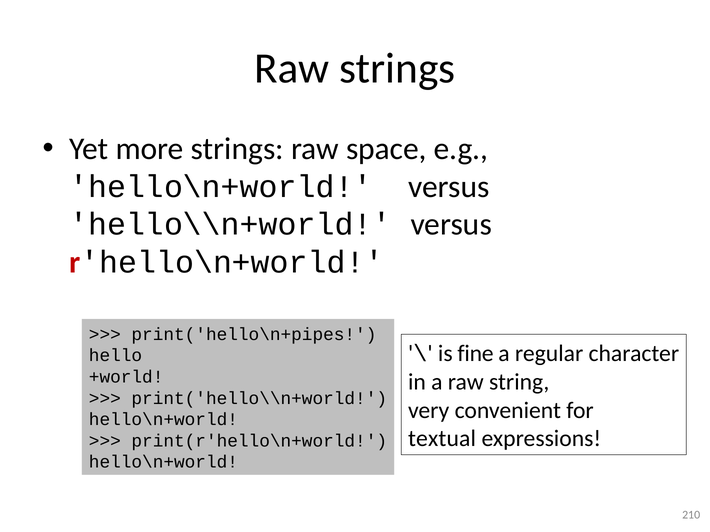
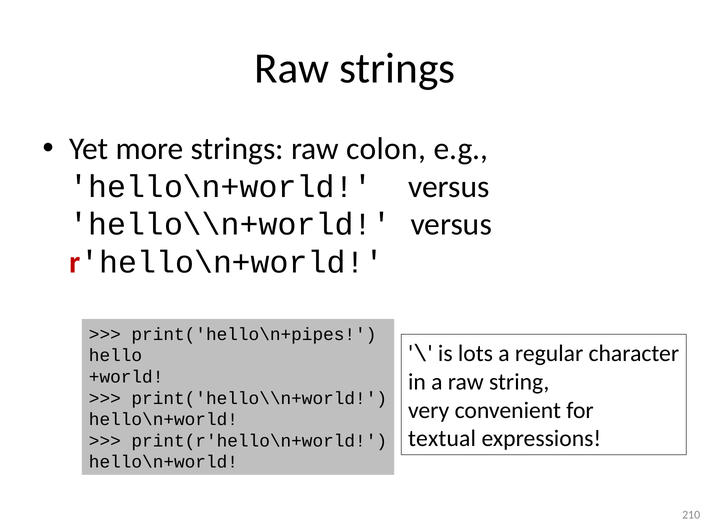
space: space -> colon (386, 149)
fine: fine -> lots (475, 354)
